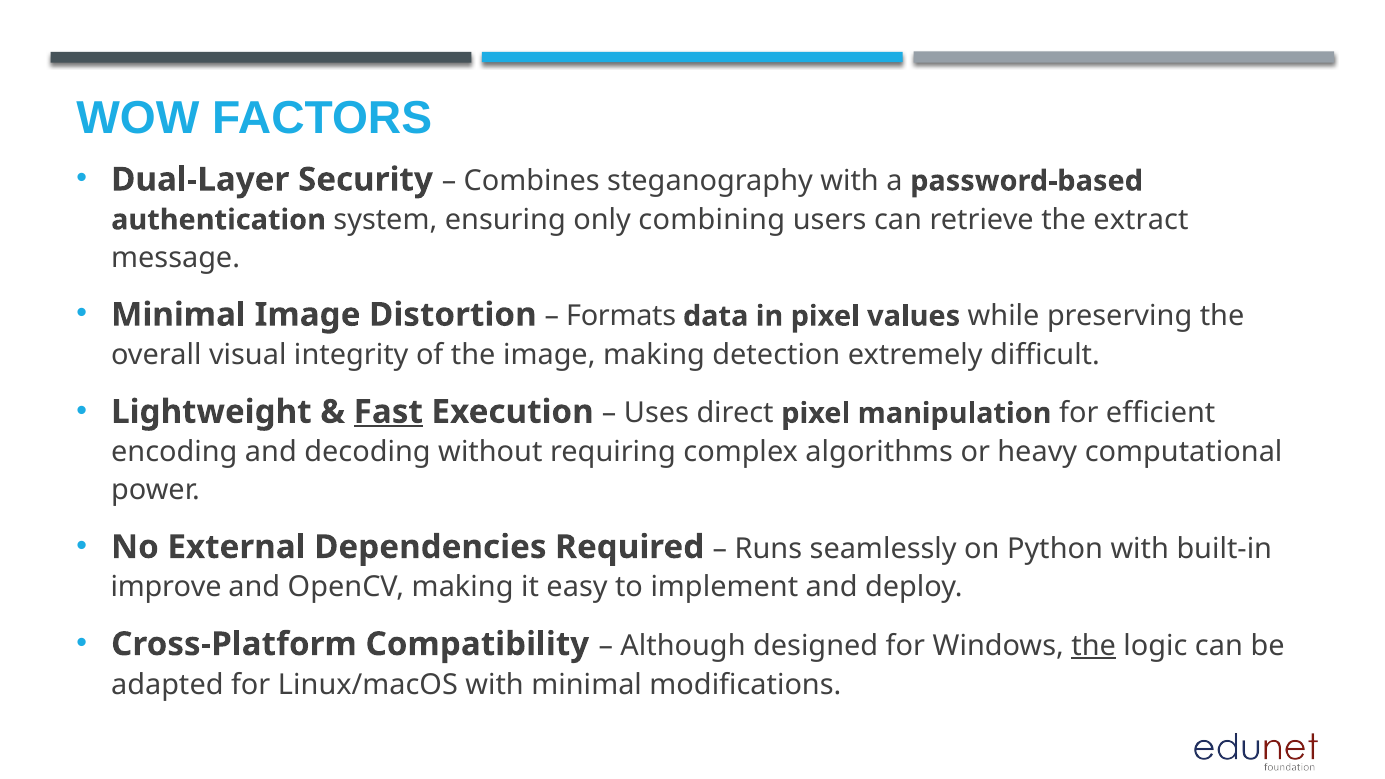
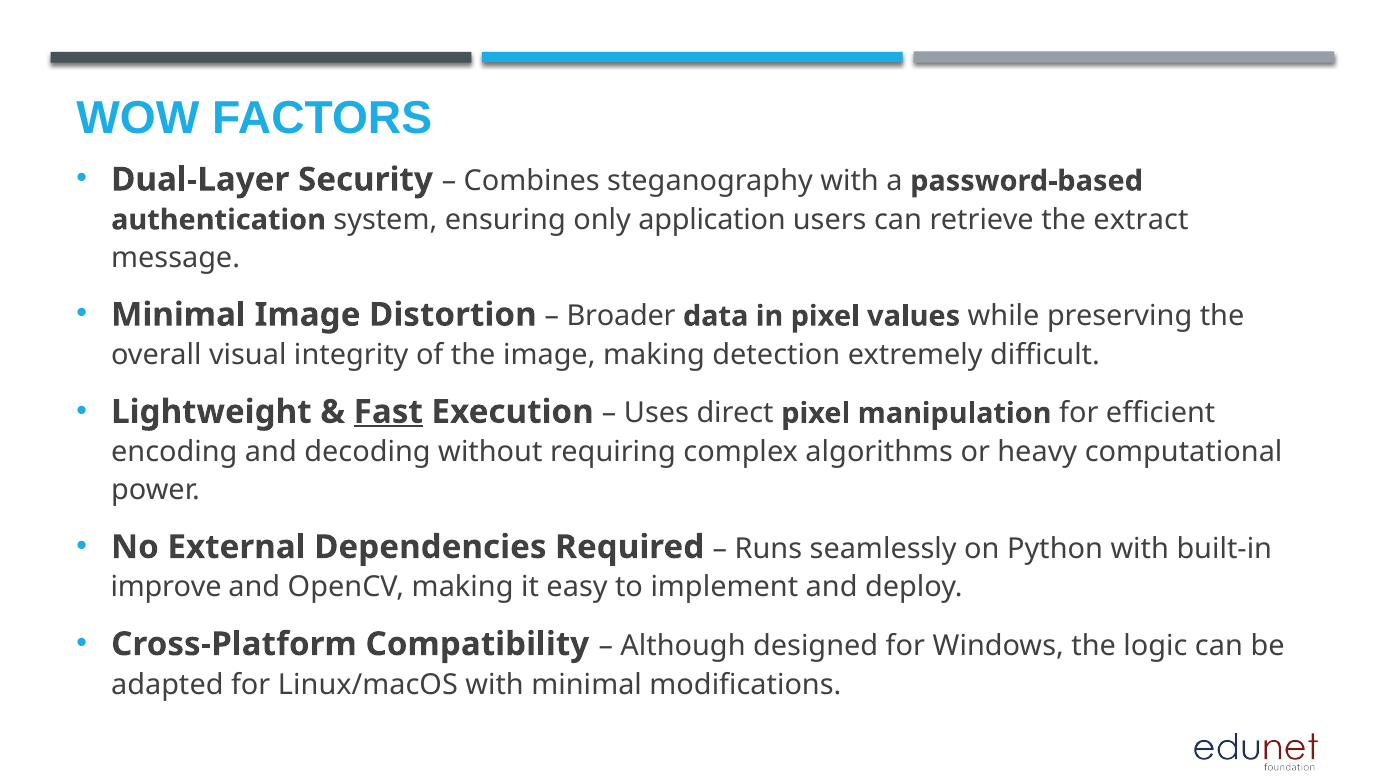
combining: combining -> application (712, 220)
Formats: Formats -> Broader (621, 316)
the underline: present -> none (1094, 646)
